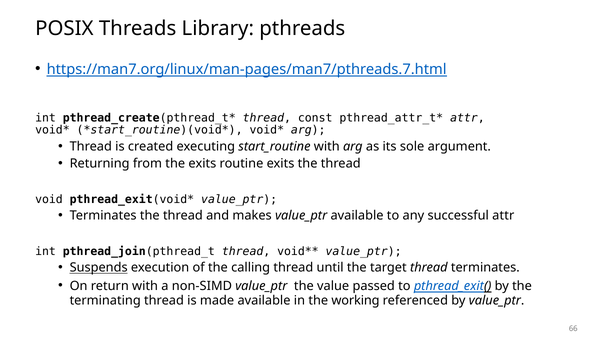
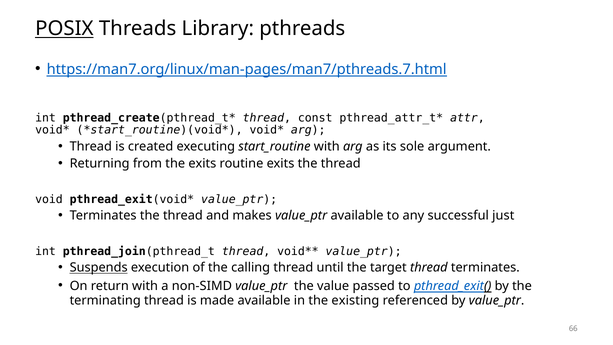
POSIX underline: none -> present (64, 29)
successful attr: attr -> just (503, 215)
working: working -> existing (355, 300)
